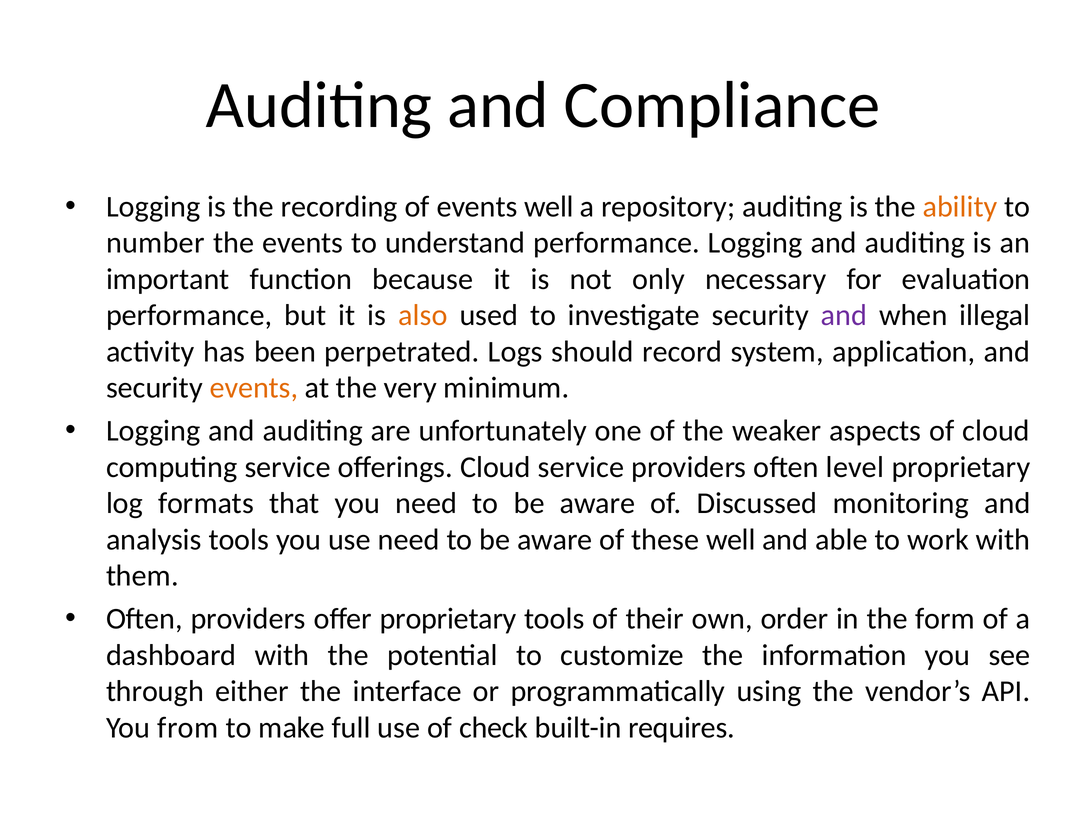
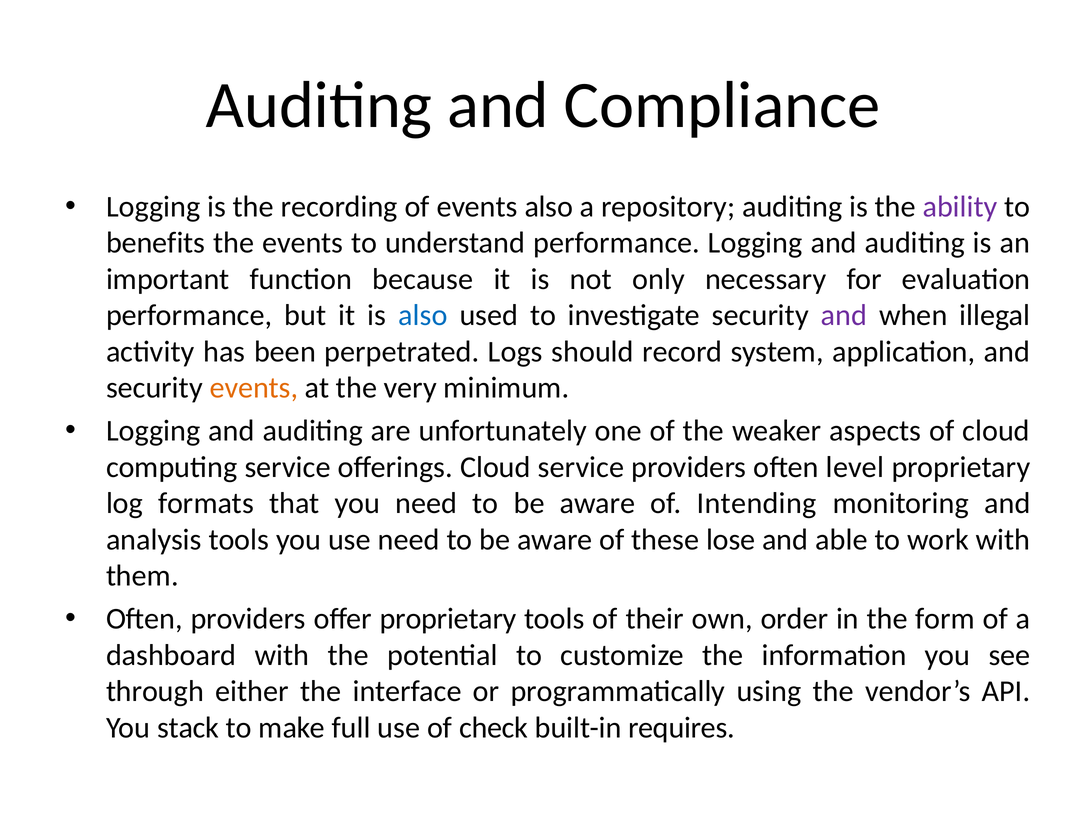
events well: well -> also (549, 207)
ability colour: orange -> purple (960, 207)
number: number -> benefits (156, 243)
also colour: orange -> blue (423, 316)
Discussed: Discussed -> Intending (757, 504)
these well: well -> lose (731, 540)
from: from -> stack (188, 728)
